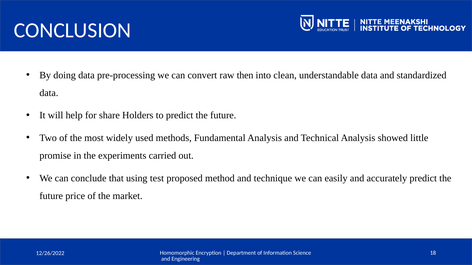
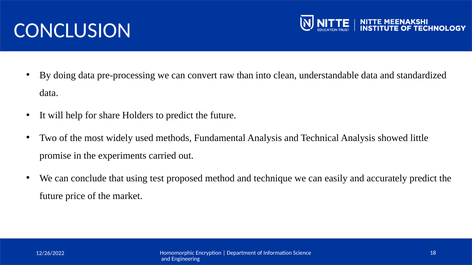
then: then -> than (245, 75)
